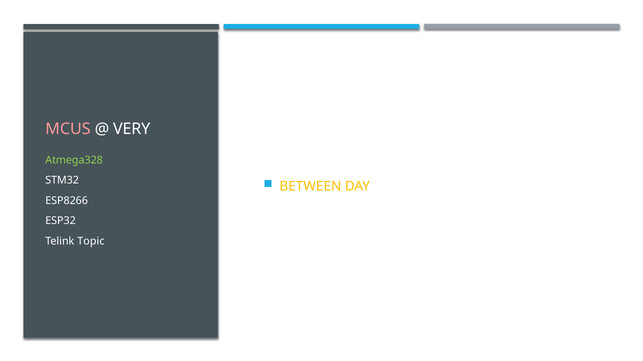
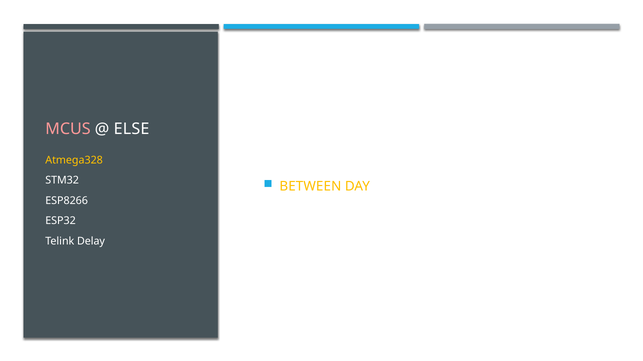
VERY: VERY -> ELSE (132, 129)
Atmega328 colour: light green -> yellow (74, 160)
Topic: Topic -> Delay (91, 242)
